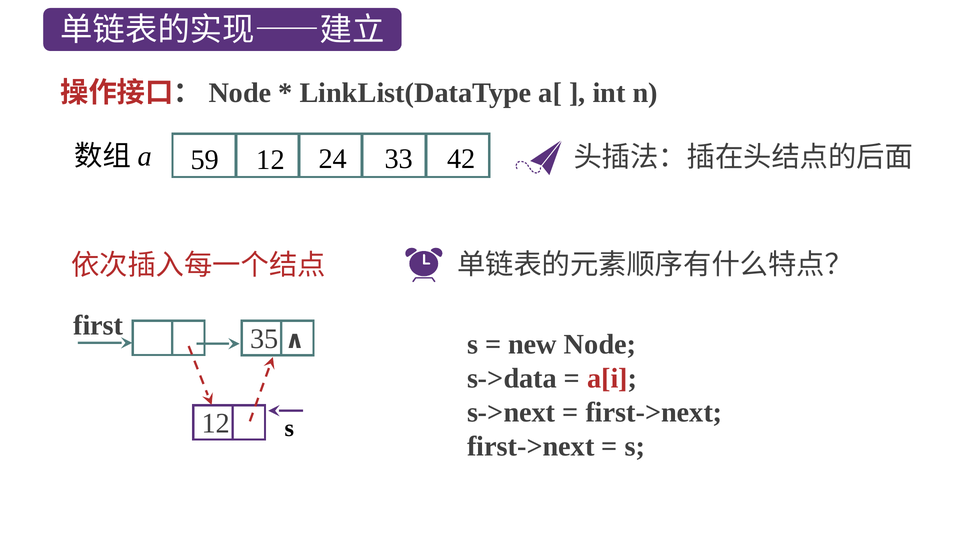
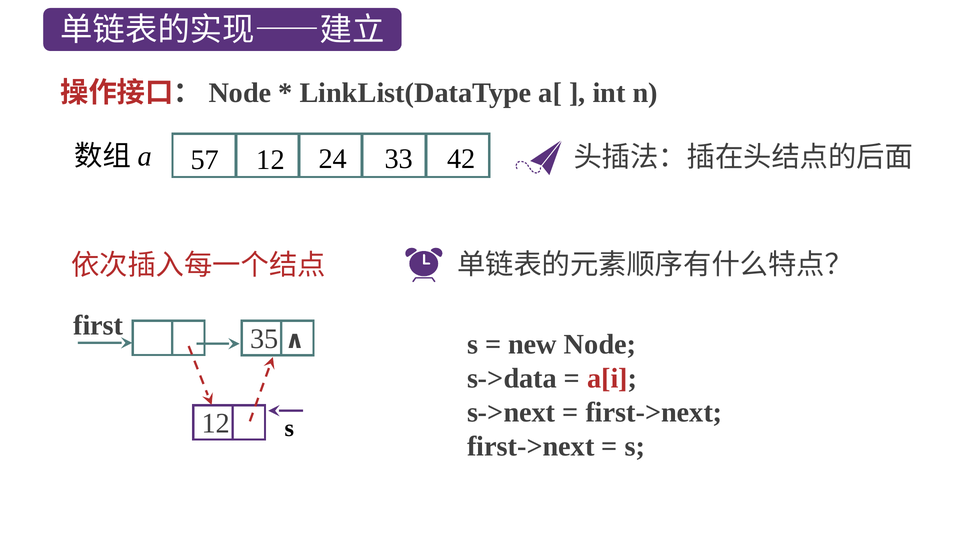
59: 59 -> 57 (205, 160)
